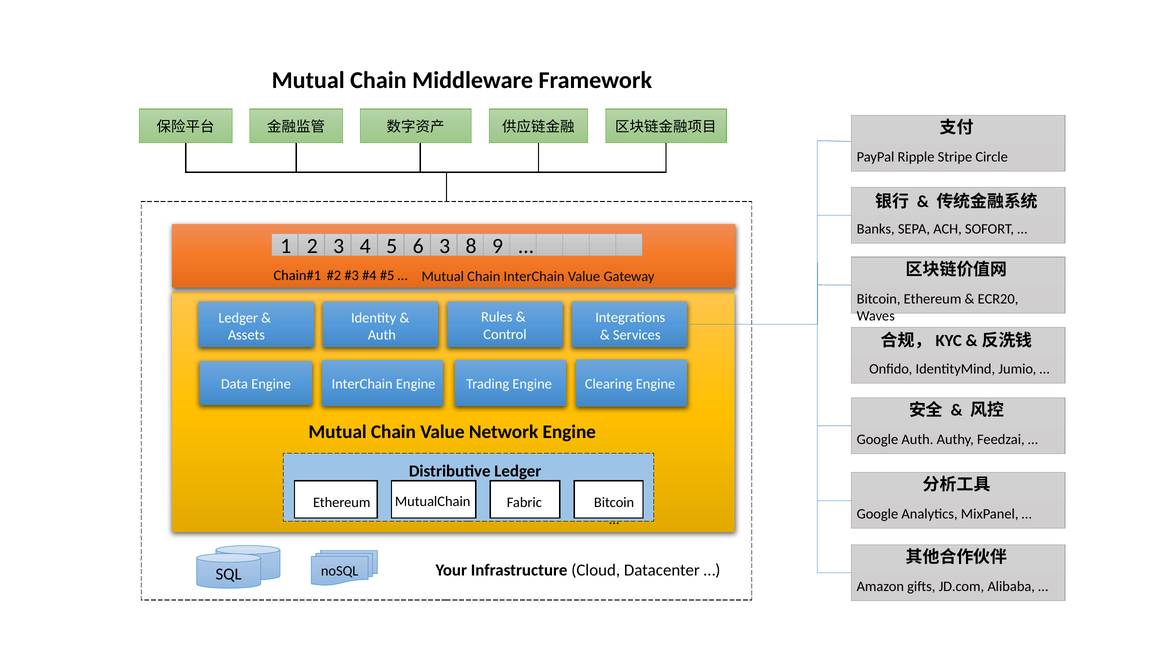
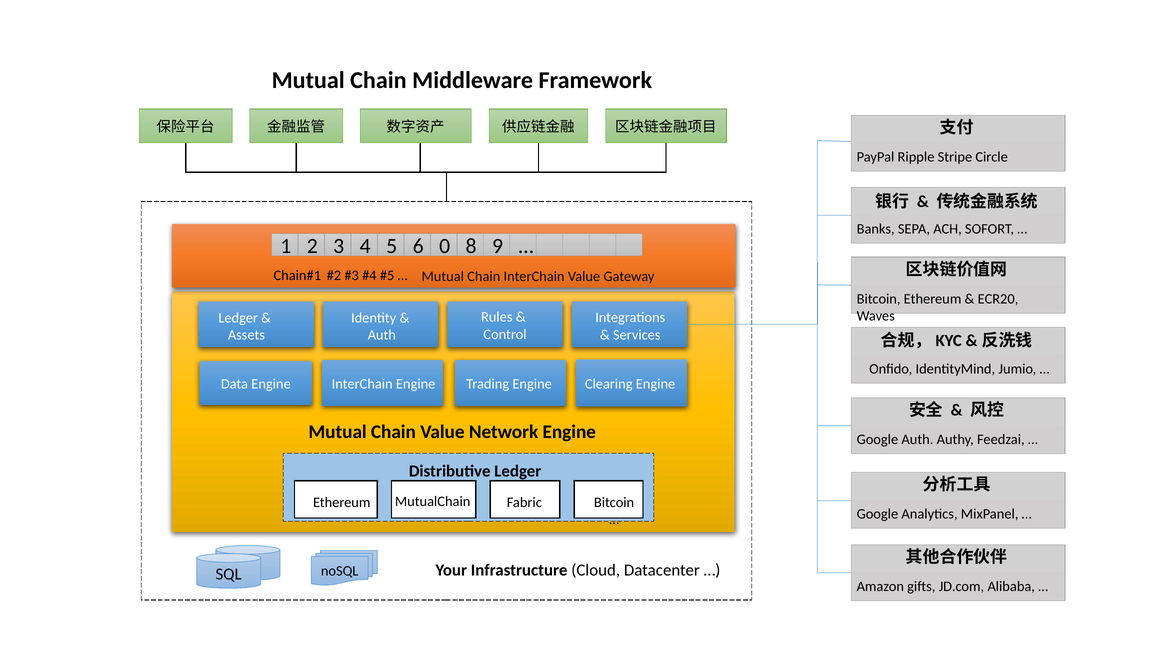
6 3: 3 -> 0 (445, 246)
